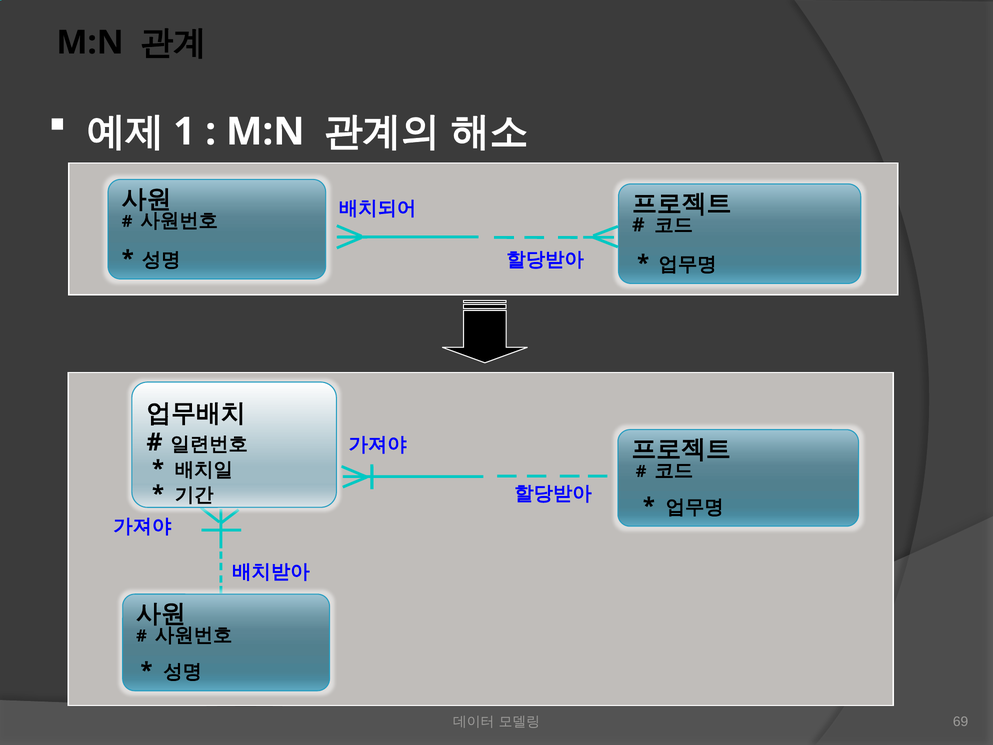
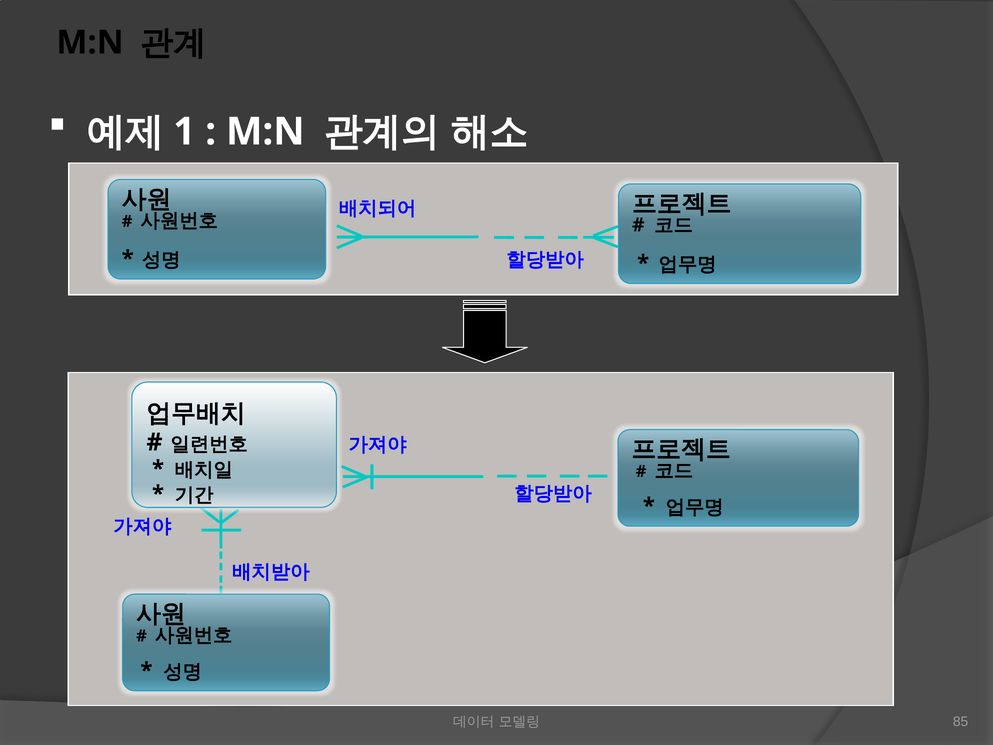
69: 69 -> 85 (961, 721)
